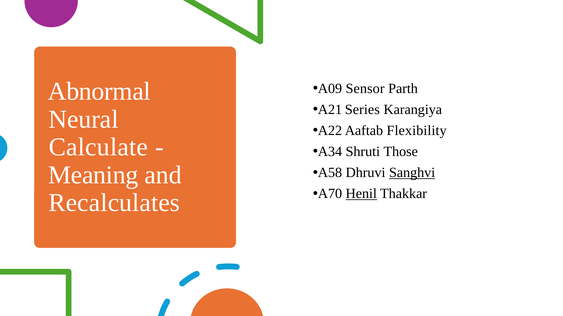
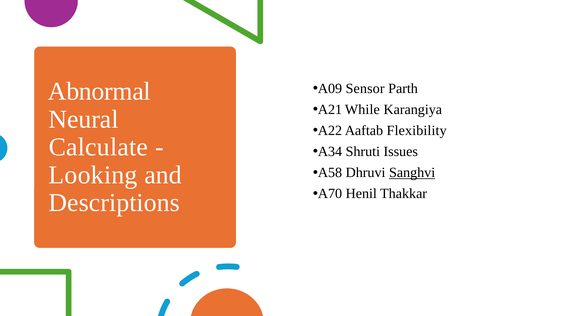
Series: Series -> While (362, 110)
Those: Those -> Issues (401, 152)
Meaning: Meaning -> Looking (93, 175)
Henil underline: present -> none (361, 194)
Recalculates: Recalculates -> Descriptions (114, 203)
